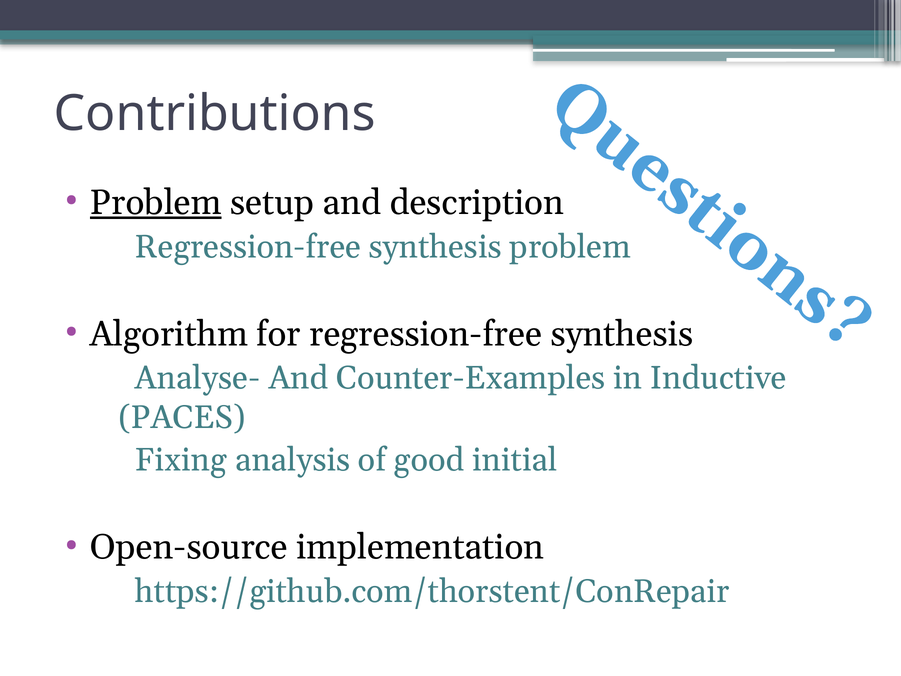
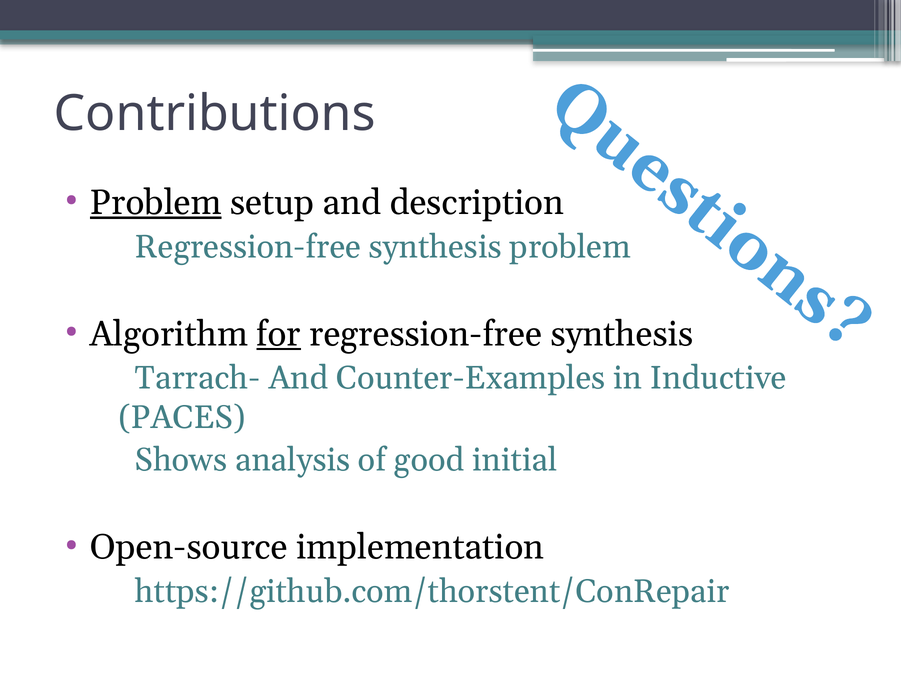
for underline: none -> present (279, 334)
Analyse-: Analyse- -> Tarrach- (198, 378)
Fixing: Fixing -> Shows (181, 460)
